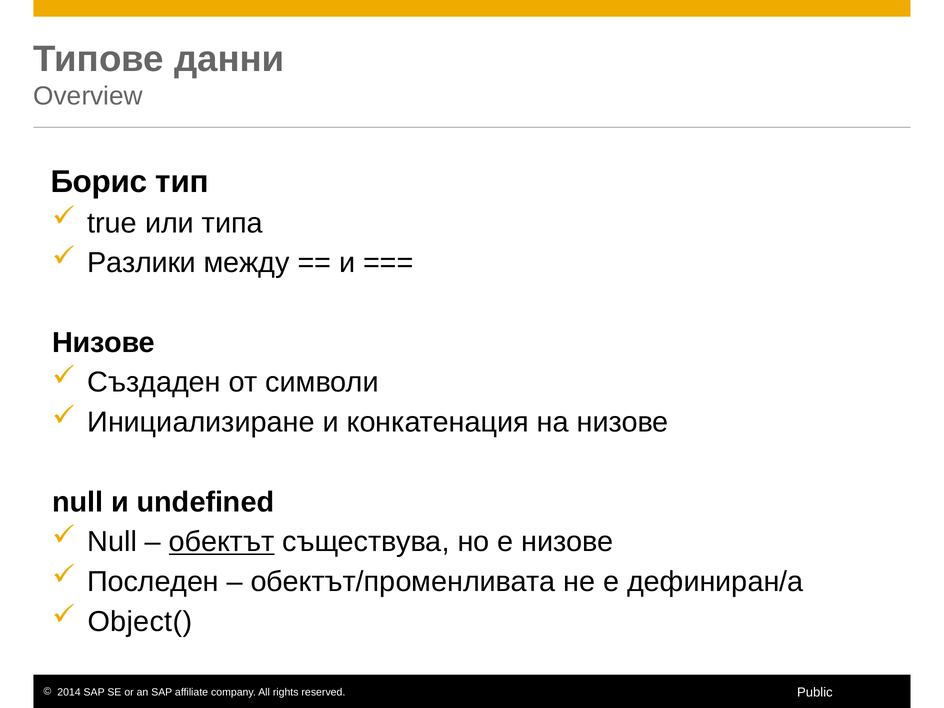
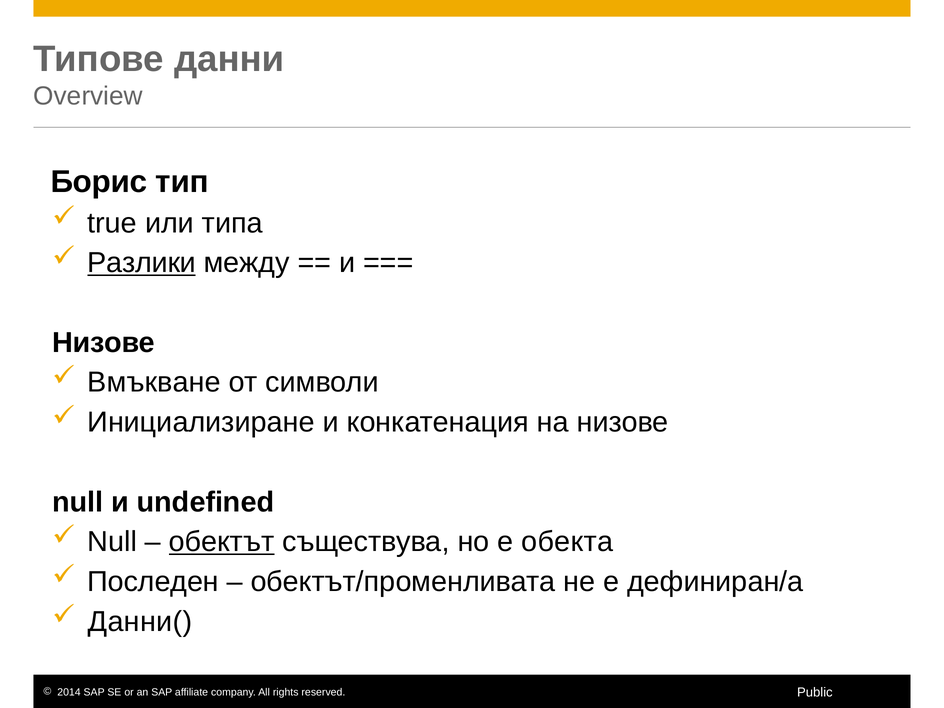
Разлики underline: none -> present (142, 263)
Създаден: Създаден -> Вмъкване (154, 382)
е низове: низове -> обекта (567, 542)
Object(: Object( -> Данни( (140, 622)
